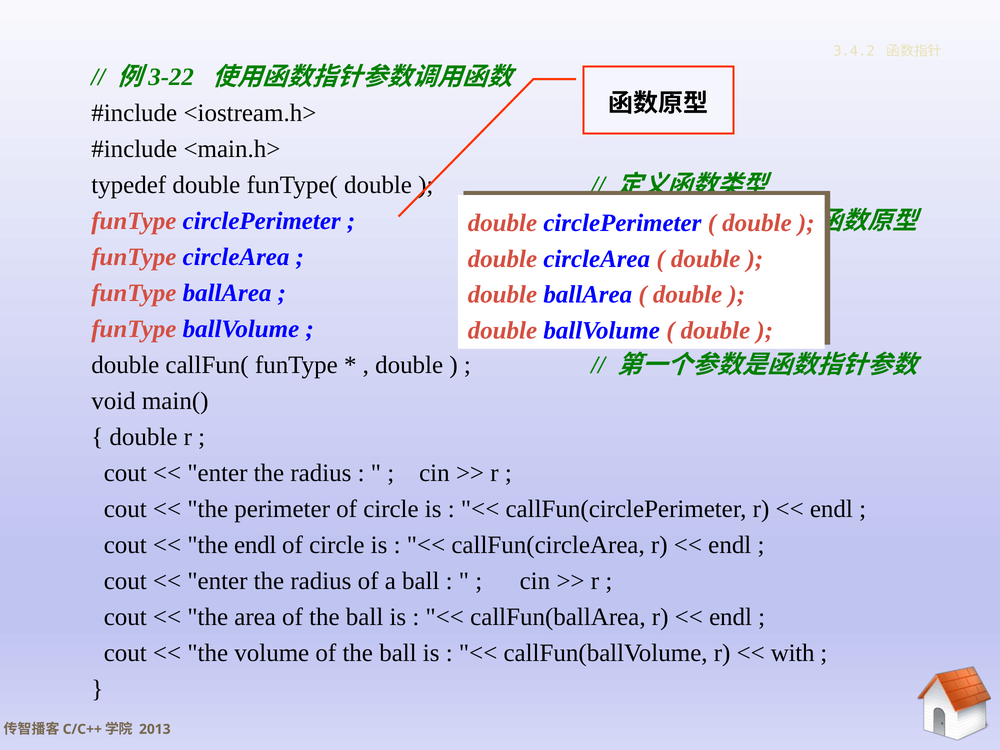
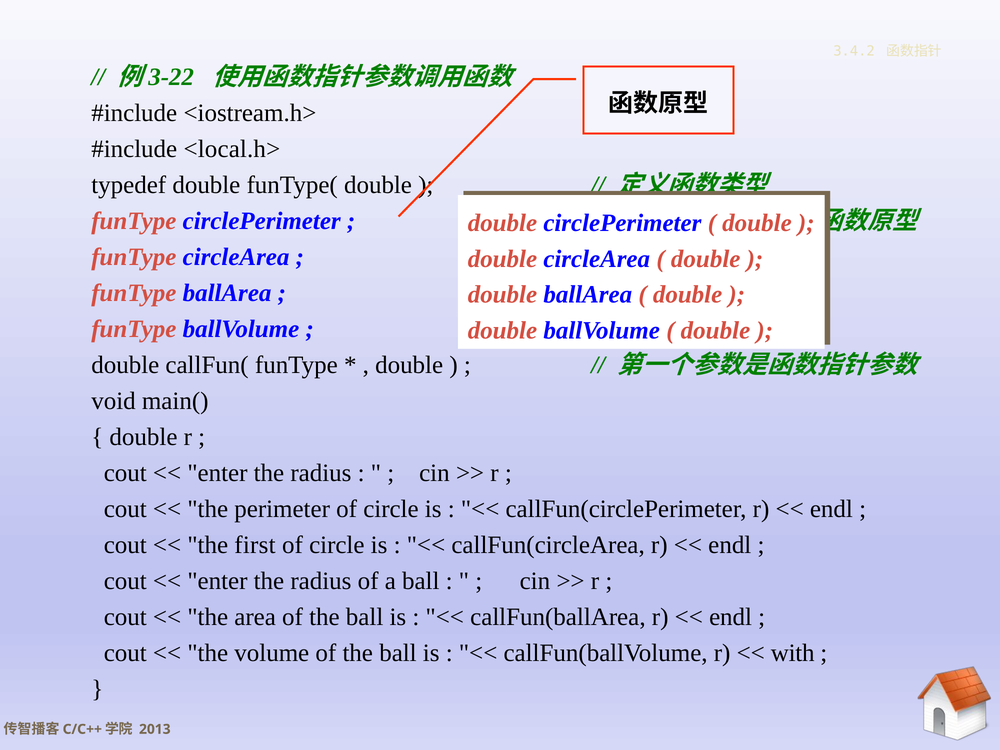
<main.h>: <main.h> -> <local.h> (232, 149)
the endl: endl -> first (255, 545)
